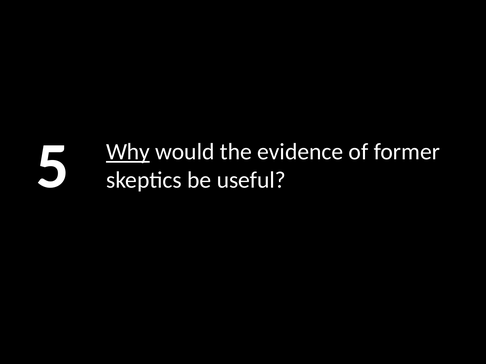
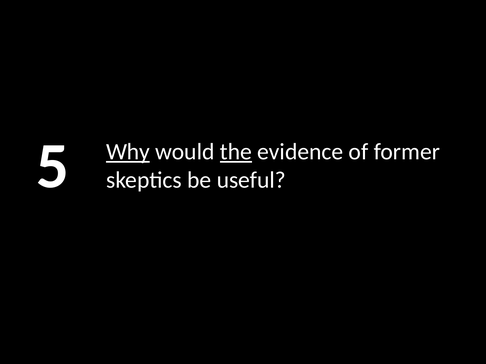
the underline: none -> present (236, 152)
